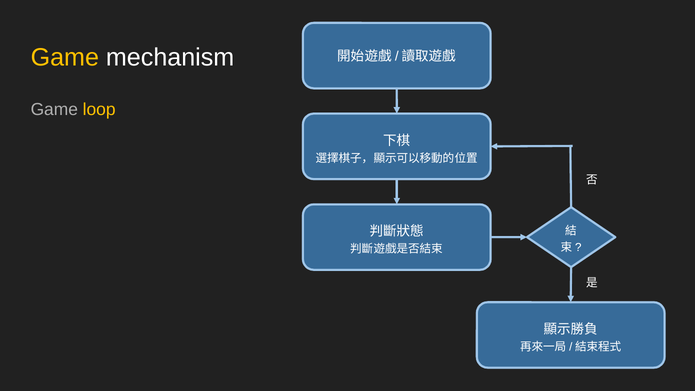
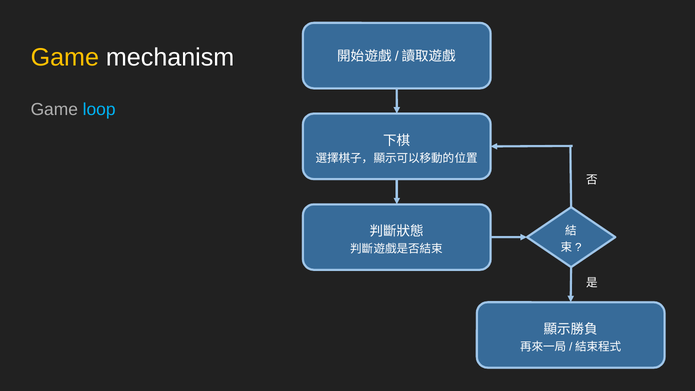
loop colour: yellow -> light blue (99, 109)
